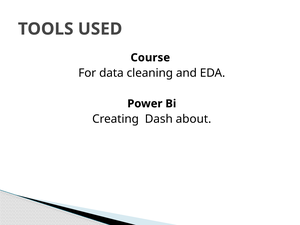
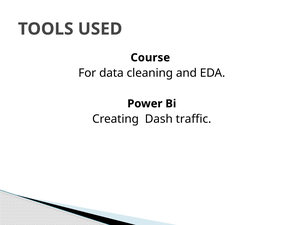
about: about -> traffic (193, 119)
